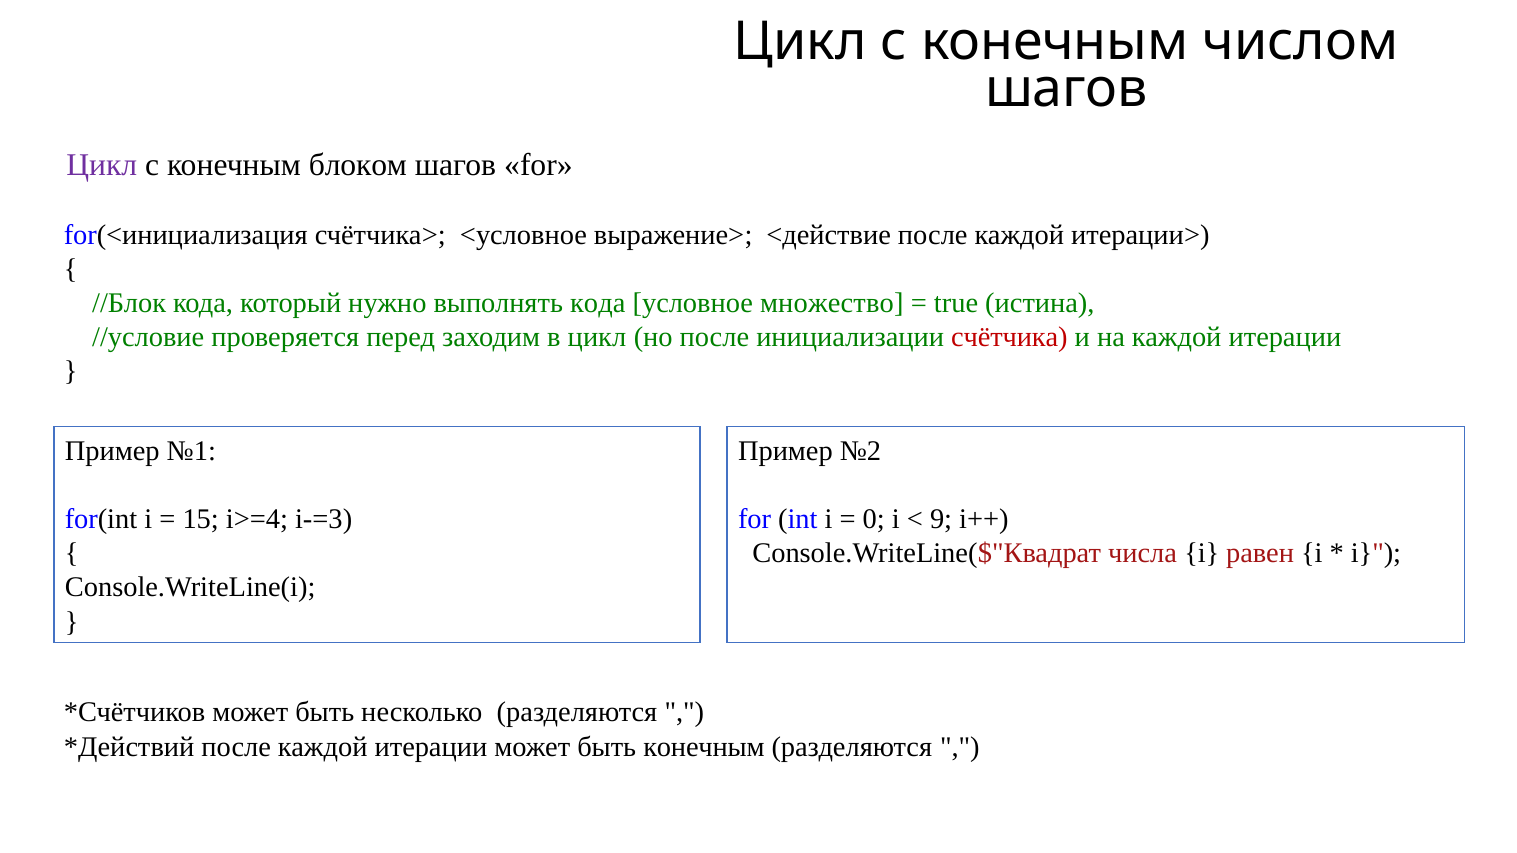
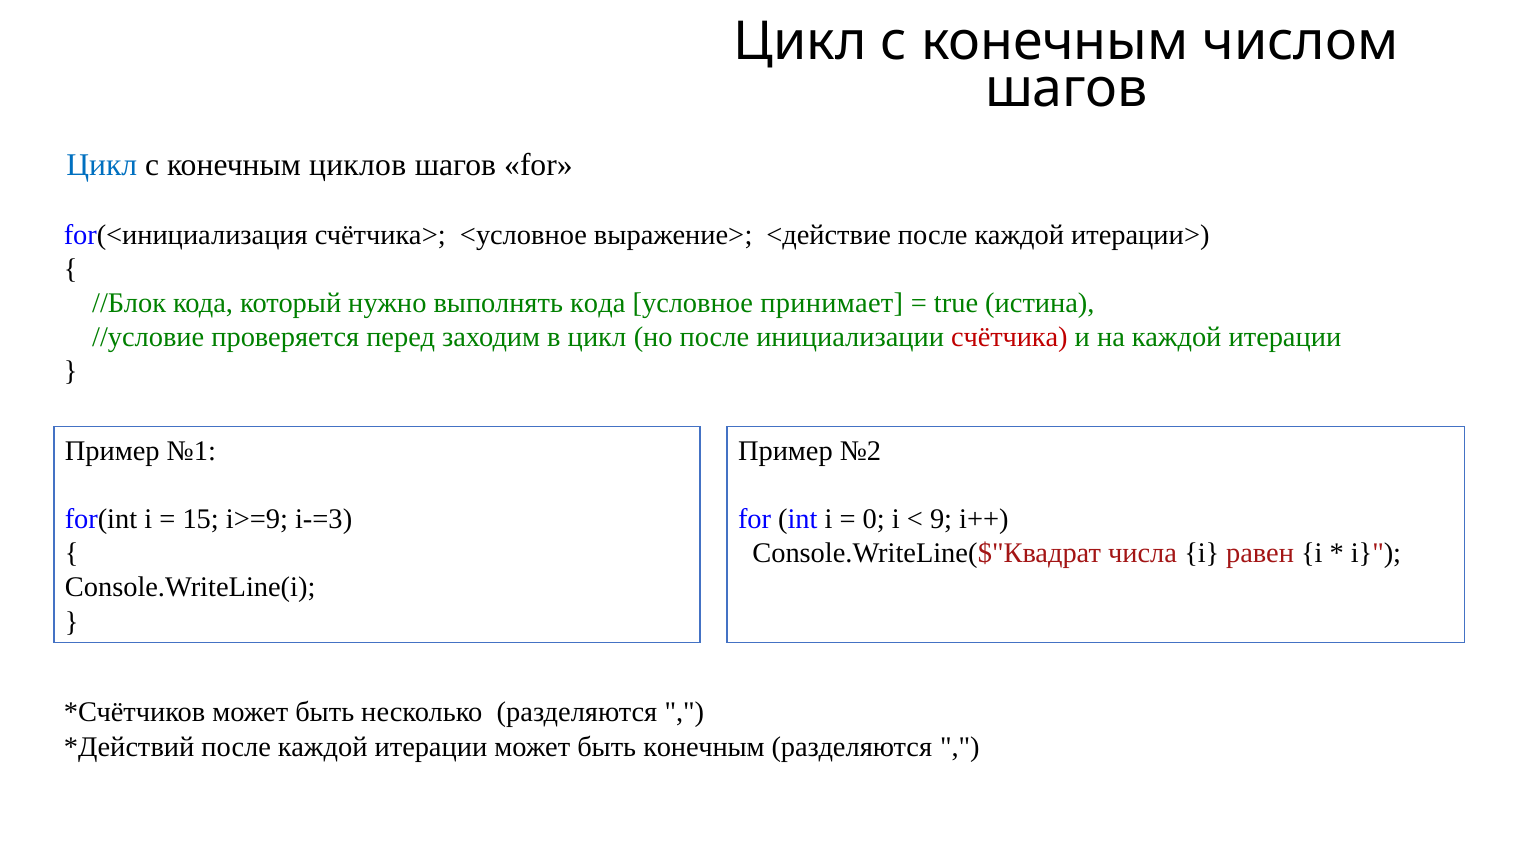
Цикл colour: purple -> blue (102, 165)
блоком: блоком -> циклов (358, 165)
множество: множество -> принимает (832, 303)
i>=4: i>=4 -> i>=9 (257, 520)
